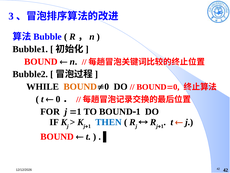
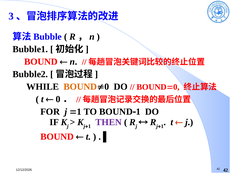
THEN colour: blue -> purple (109, 122)
